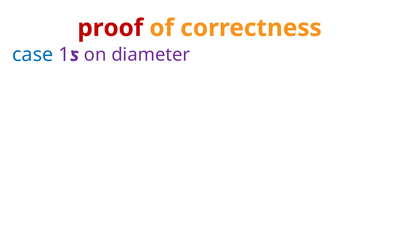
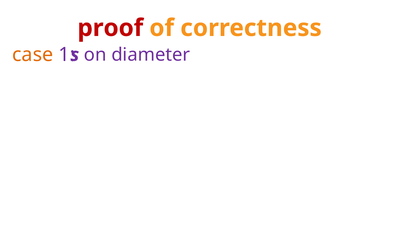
case colour: blue -> orange (33, 55)
